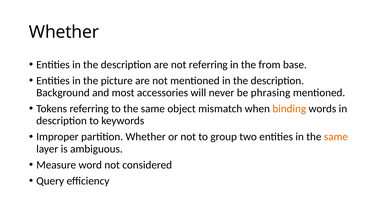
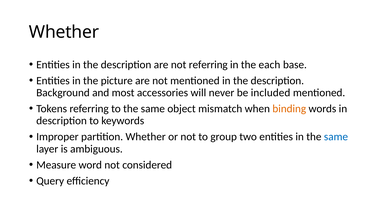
from: from -> each (269, 65)
phrasing: phrasing -> included (271, 93)
same colour: orange -> blue (336, 137)
